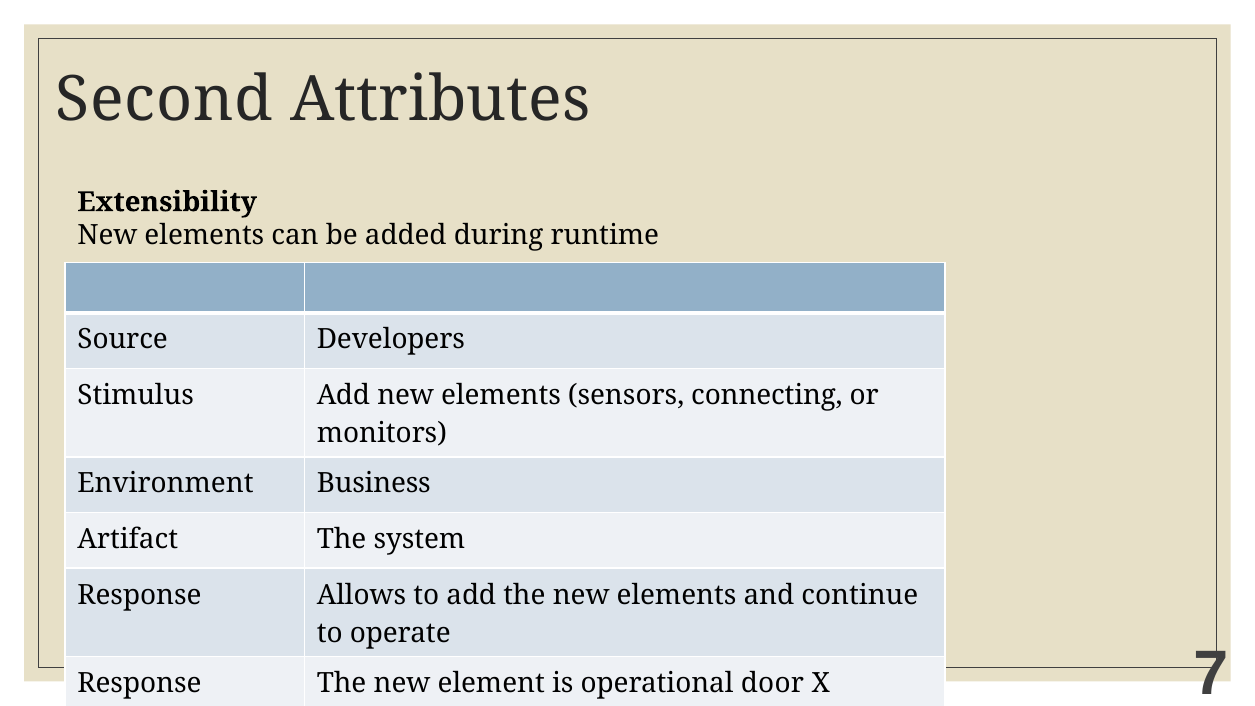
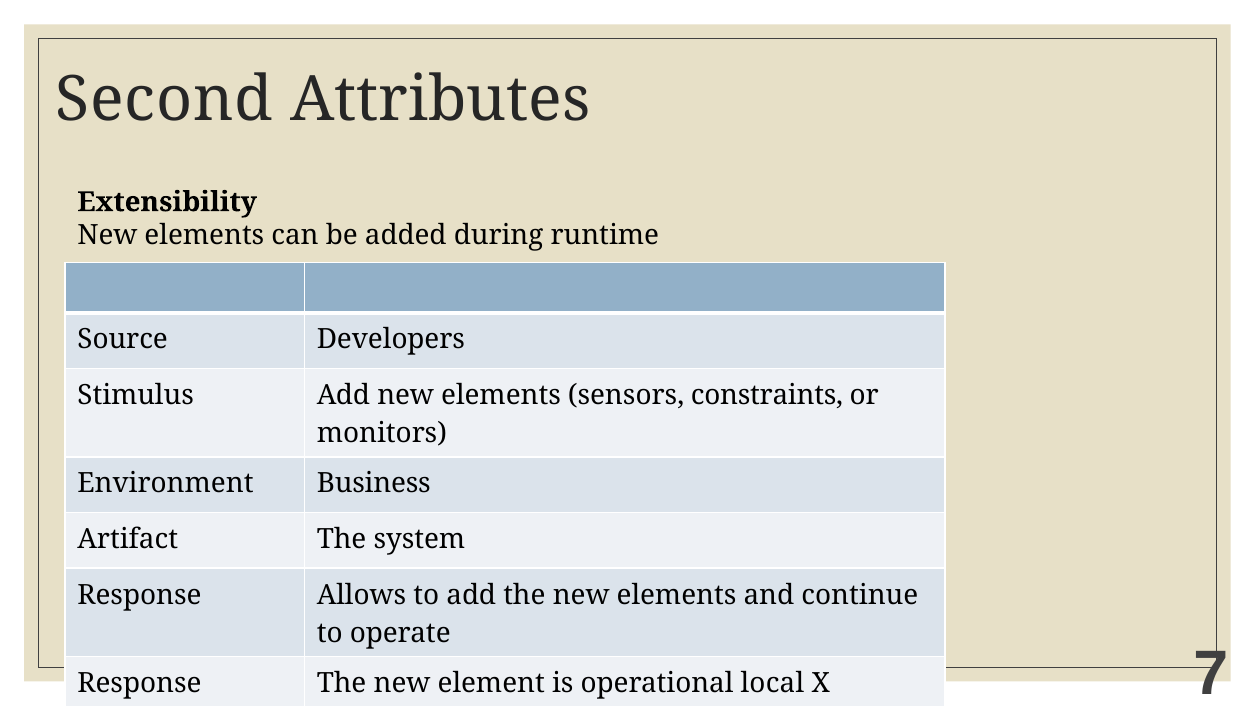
connecting: connecting -> constraints (767, 395)
door: door -> local (772, 683)
